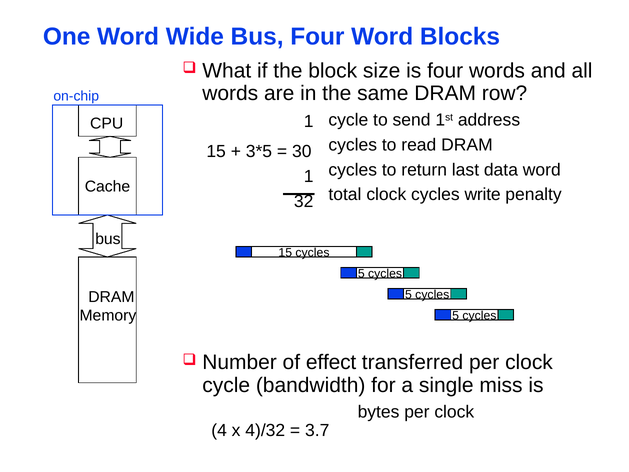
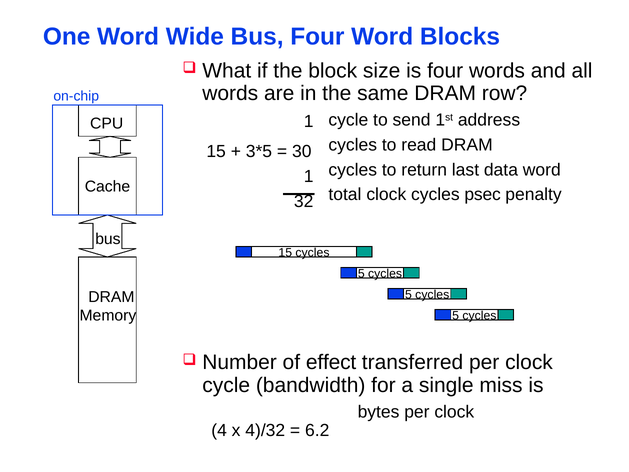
write: write -> psec (483, 195)
3.7: 3.7 -> 6.2 (317, 430)
